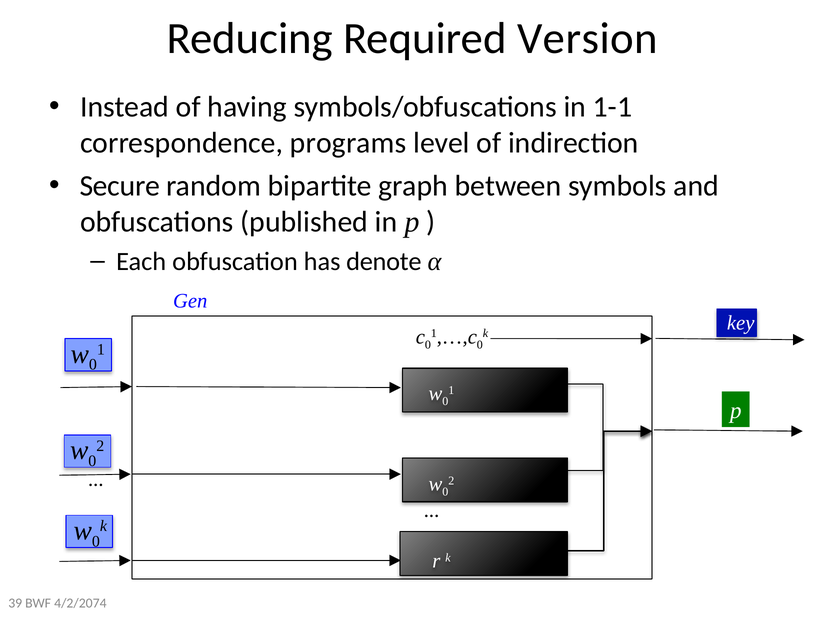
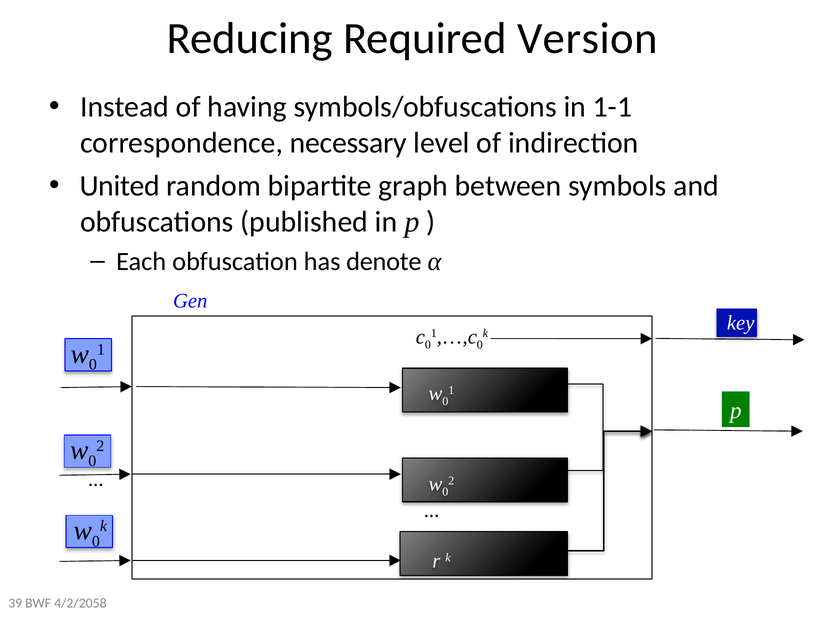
programs: programs -> necessary (348, 143)
Secure: Secure -> United (120, 186)
4/2/2074: 4/2/2074 -> 4/2/2058 (80, 604)
